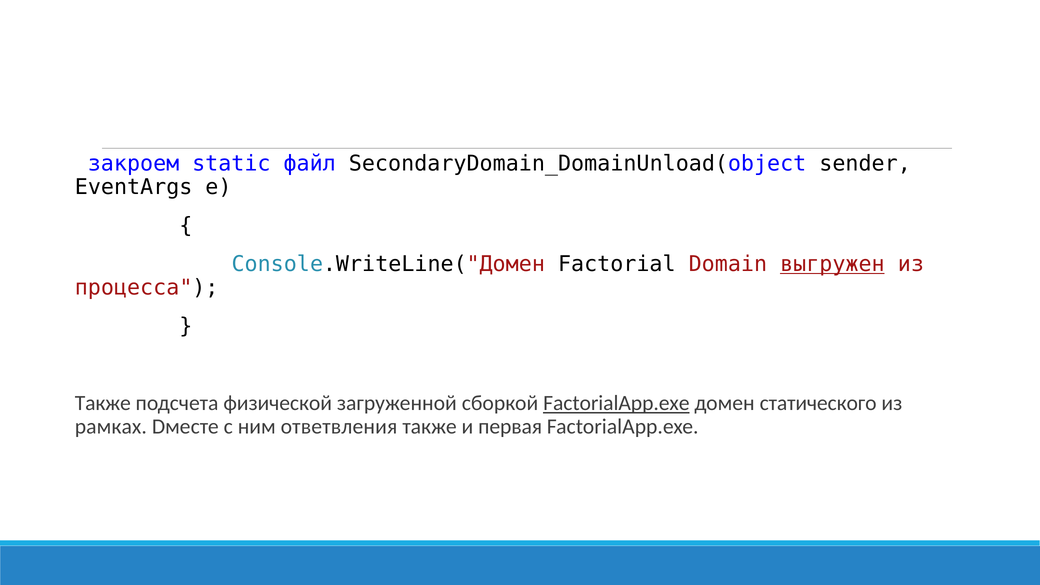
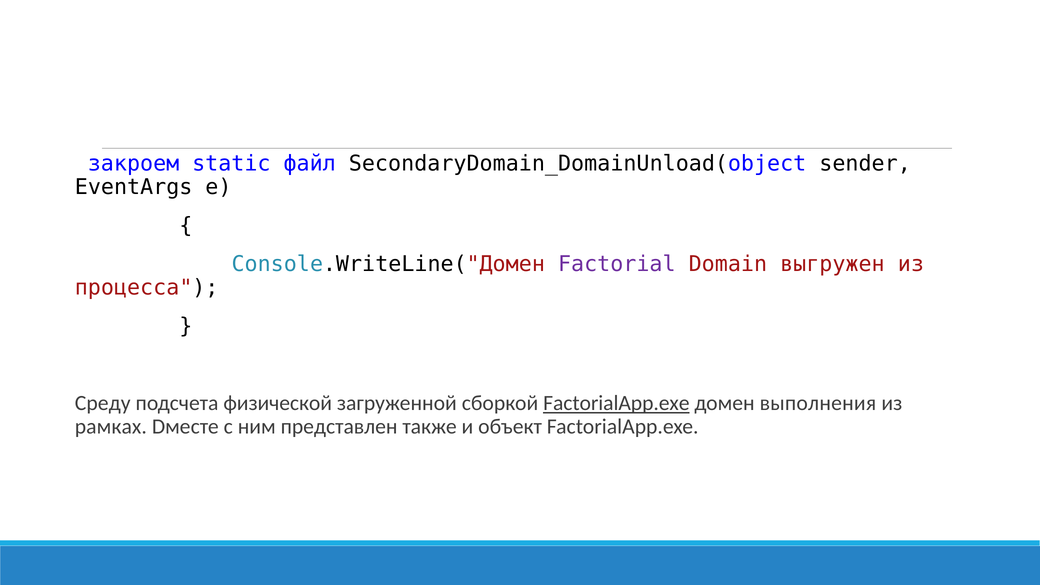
Factorial colour: black -> purple (617, 264)
выгружен underline: present -> none (832, 264)
Также: Также -> Среду (103, 403)
статического: статического -> выполнения (818, 403)
ответвления: ответвления -> представлен (339, 427)
первая: первая -> объект (510, 427)
